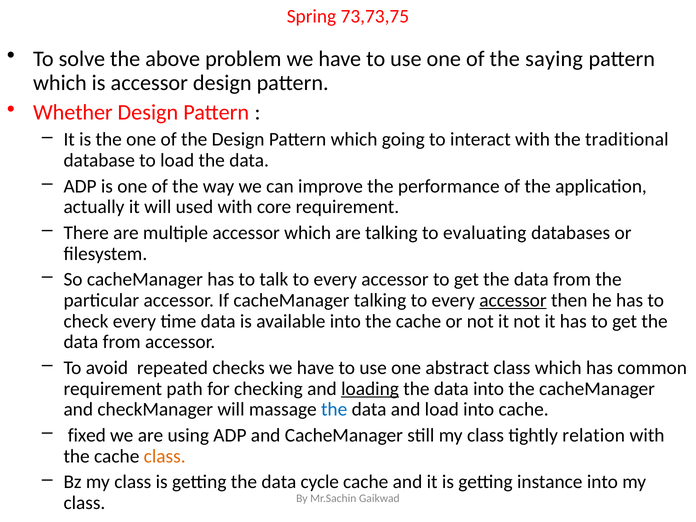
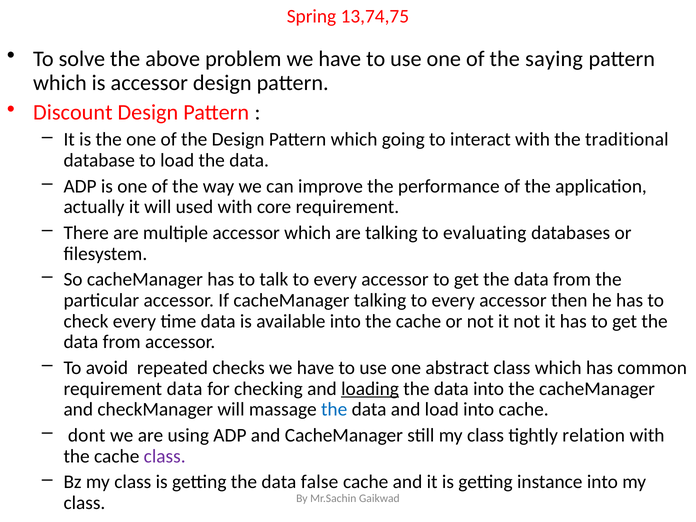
73,73,75: 73,73,75 -> 13,74,75 (375, 16)
Whether: Whether -> Discount (73, 113)
accessor underline: present -> none (513, 300)
requirement path: path -> data (185, 389)
fixed: fixed -> dont (87, 435)
class colour: orange -> purple (165, 456)
cycle: cycle -> false (320, 482)
